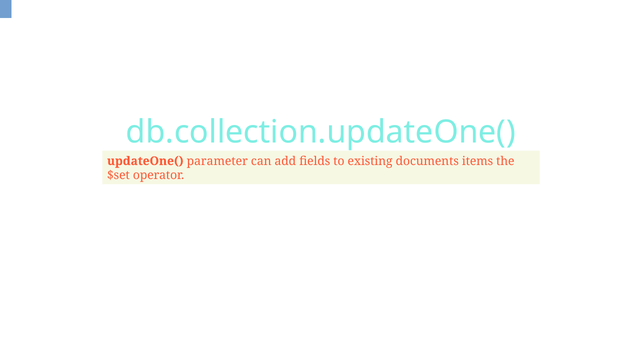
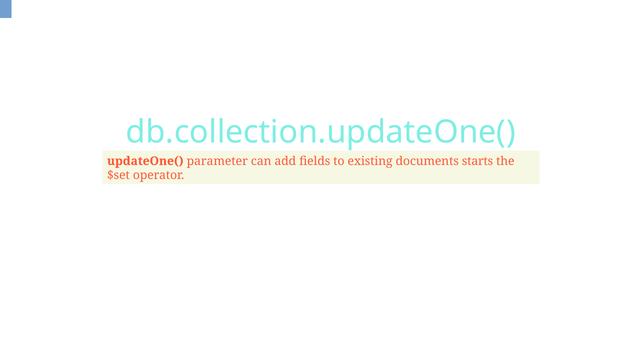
items: items -> starts (478, 161)
